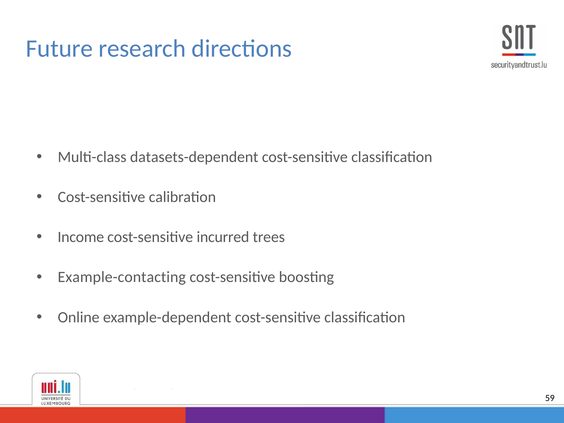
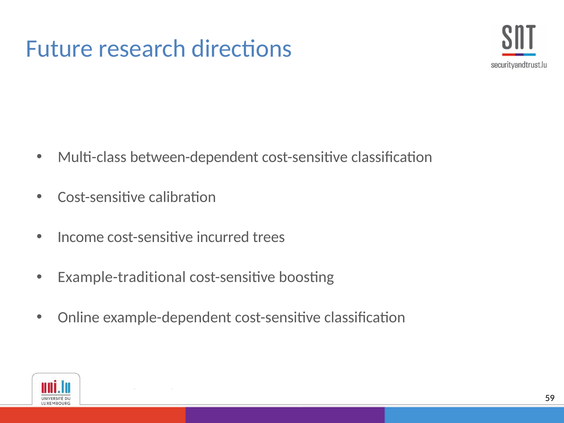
datasets-dependent: datasets-dependent -> between-dependent (194, 157)
Example-contacting: Example-contacting -> Example-traditional (122, 277)
